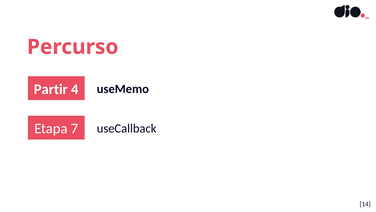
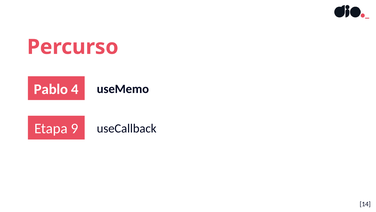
Partir: Partir -> Pablo (51, 89)
7: 7 -> 9 (75, 128)
